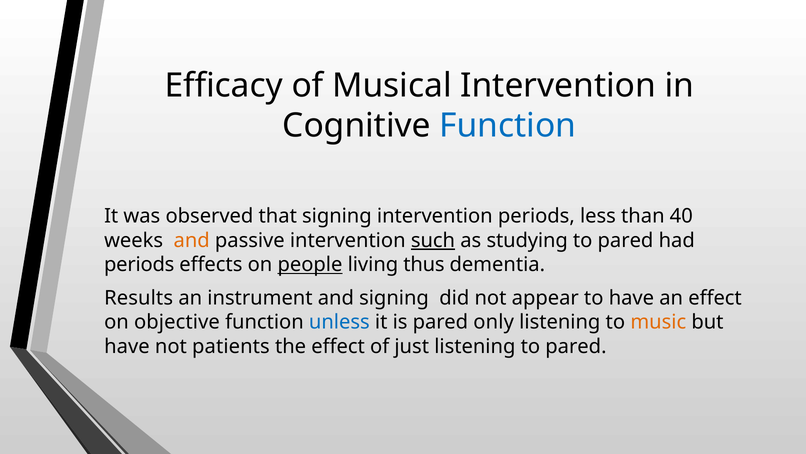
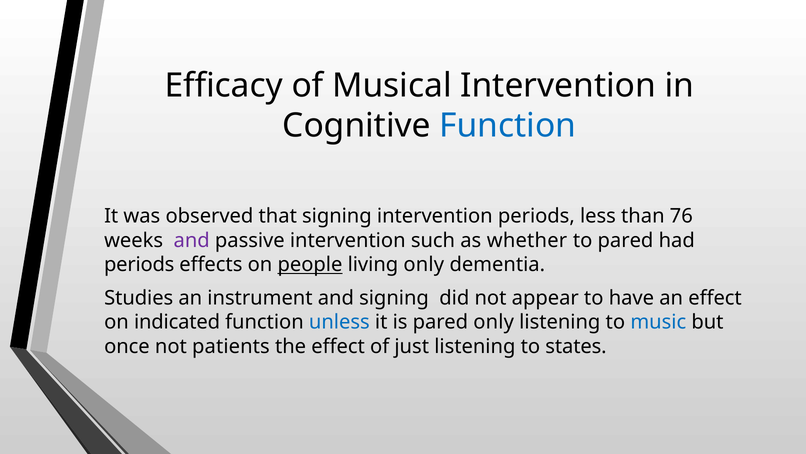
40: 40 -> 76 (681, 216)
and colour: orange -> purple (192, 240)
such underline: present -> none (433, 240)
studying: studying -> whether (527, 240)
living thus: thus -> only (424, 264)
Results: Results -> Studies (139, 298)
objective: objective -> indicated (177, 322)
music colour: orange -> blue (658, 322)
have: have -> once (127, 346)
listening to pared: pared -> states (576, 346)
